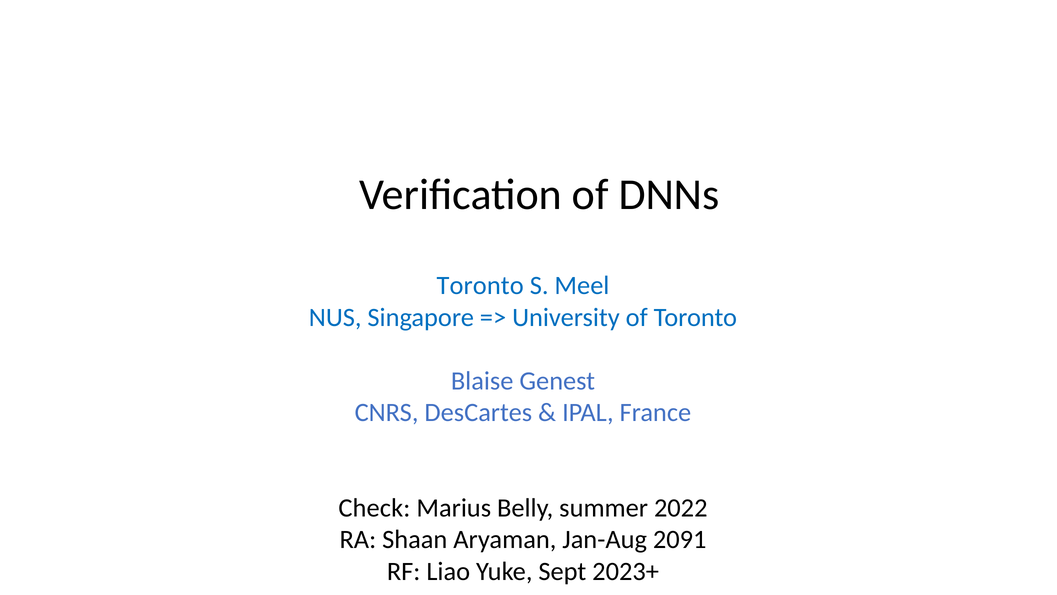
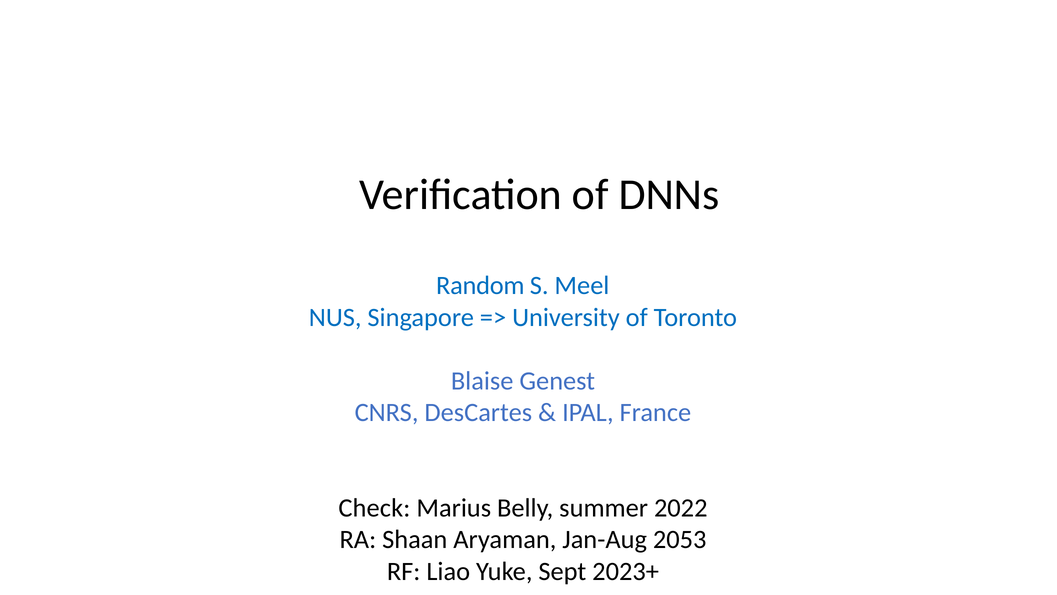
Toronto: Toronto -> Random (480, 285)
2091: 2091 -> 2053 (680, 539)
